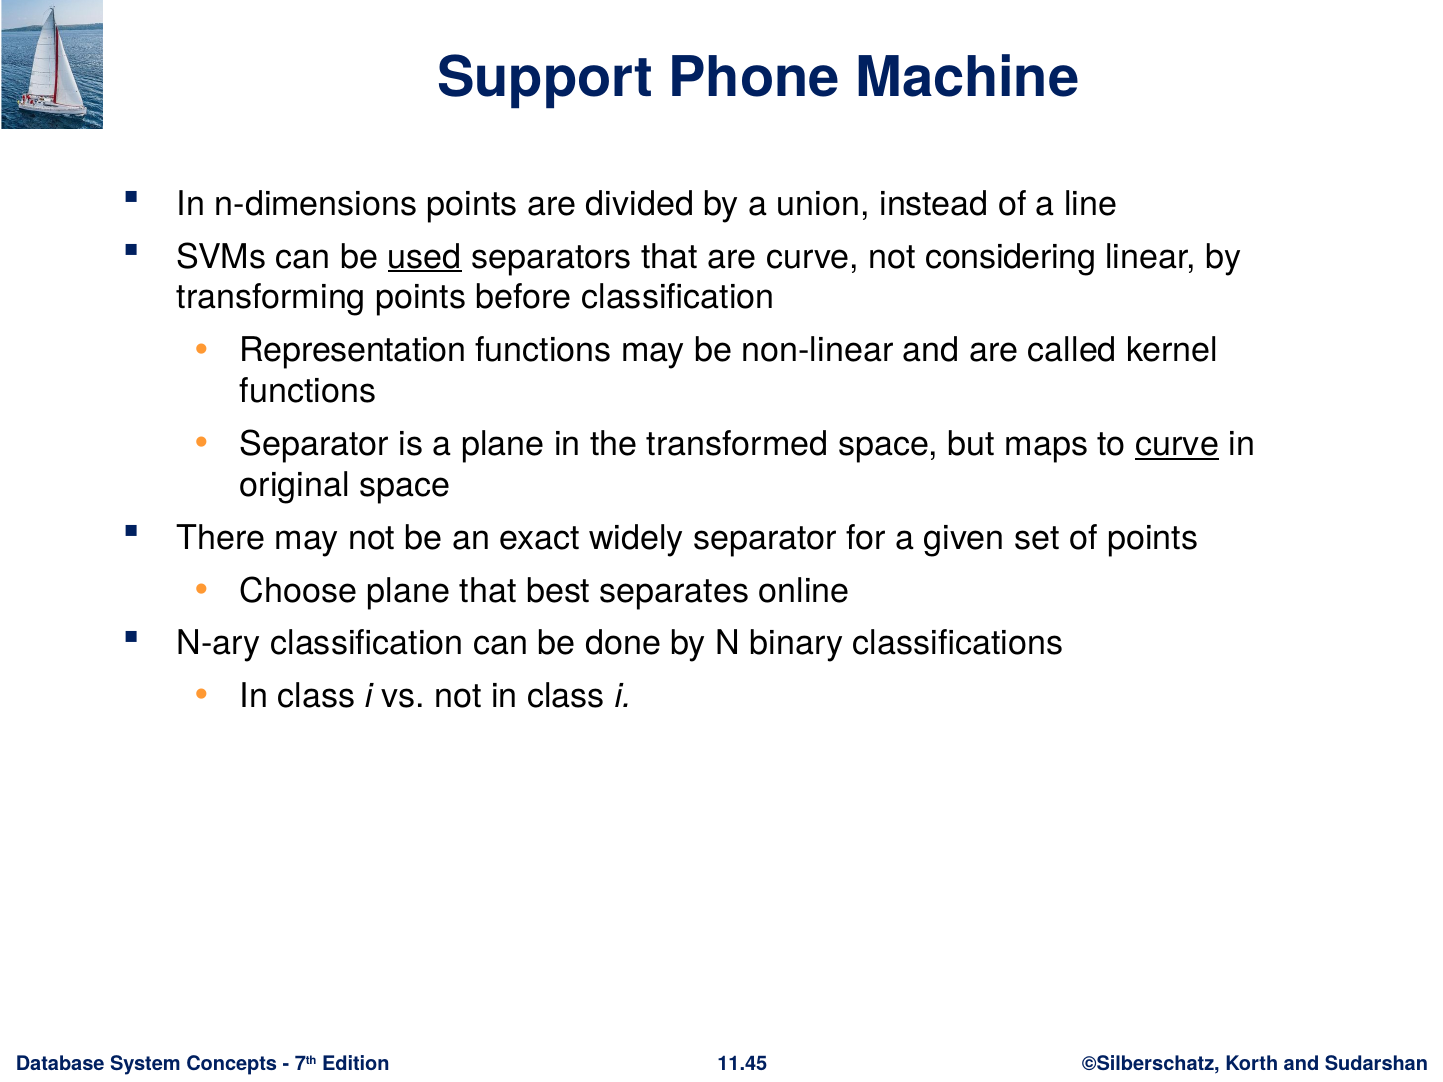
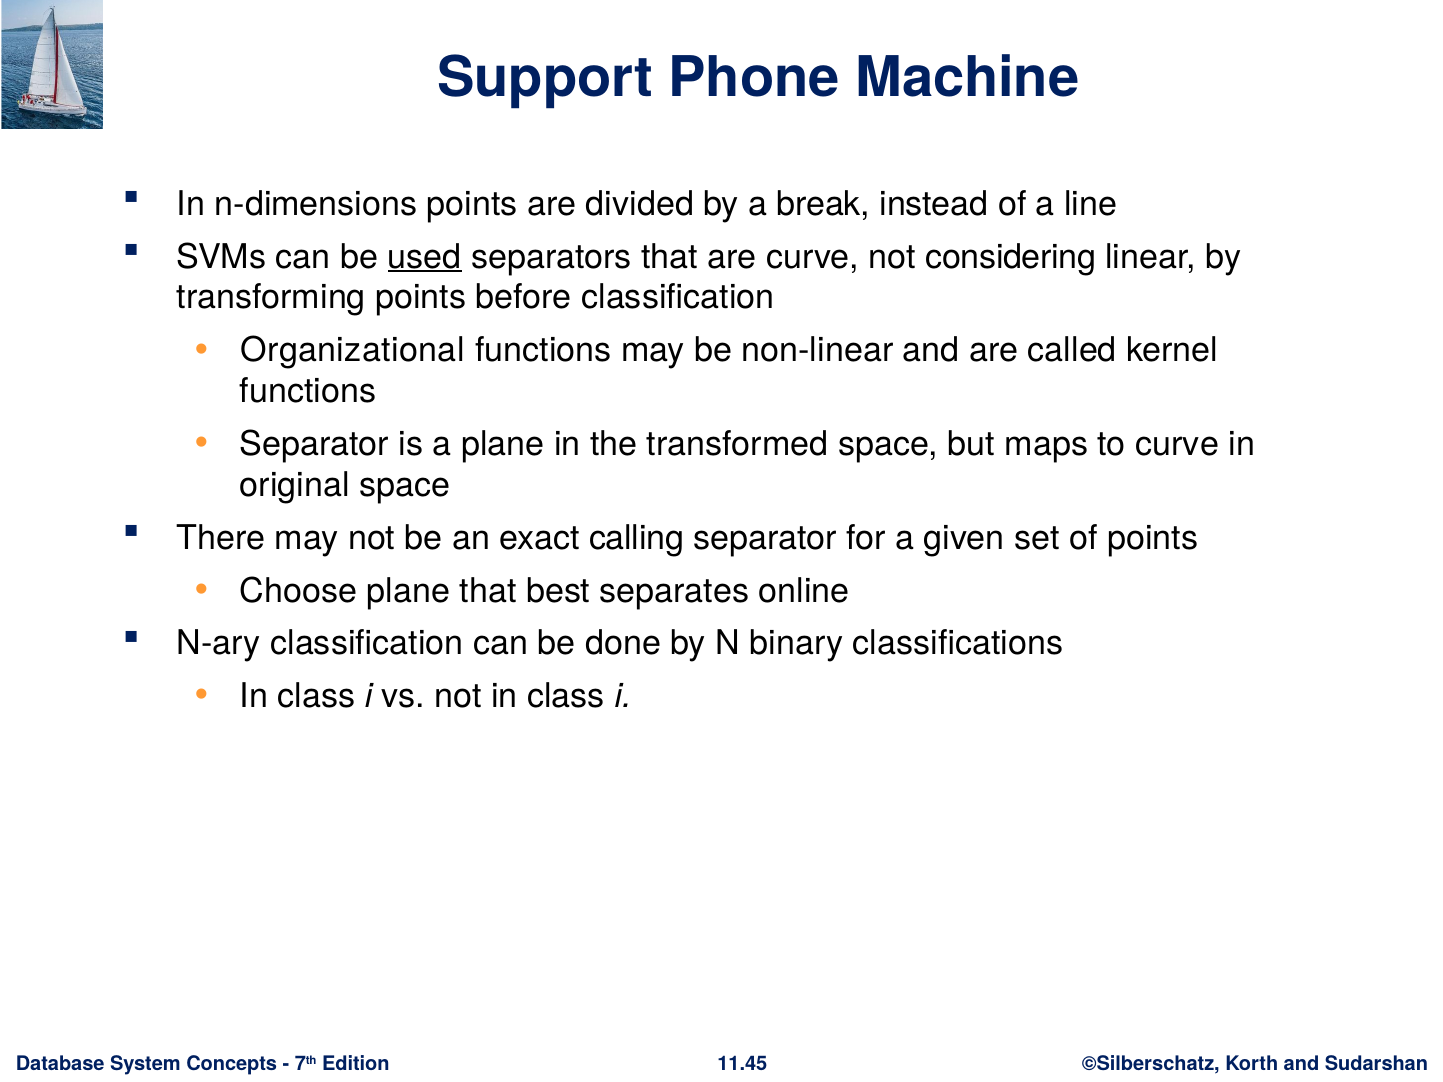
union: union -> break (824, 204)
Representation: Representation -> Organizational (353, 351)
curve underline: present -> none (1177, 444)
widely: widely -> calling (637, 538)
